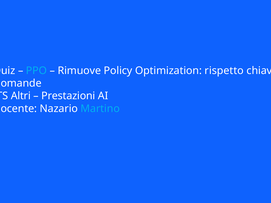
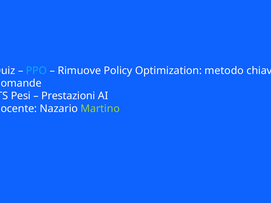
rispetto: rispetto -> metodo (224, 71)
Altri: Altri -> Pesi (21, 96)
Martino colour: light blue -> light green (100, 109)
